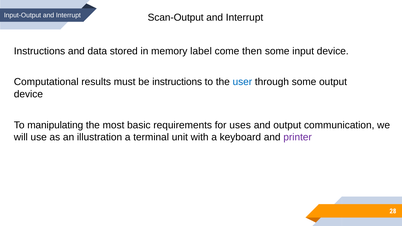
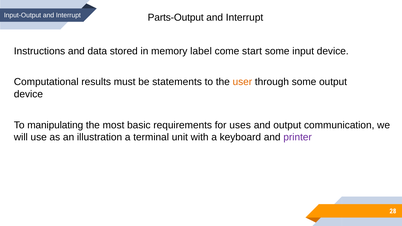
Scan-Output: Scan-Output -> Parts-Output (176, 18)
then: then -> start (252, 51)
be instructions: instructions -> statements (177, 82)
user colour: blue -> orange (242, 82)
